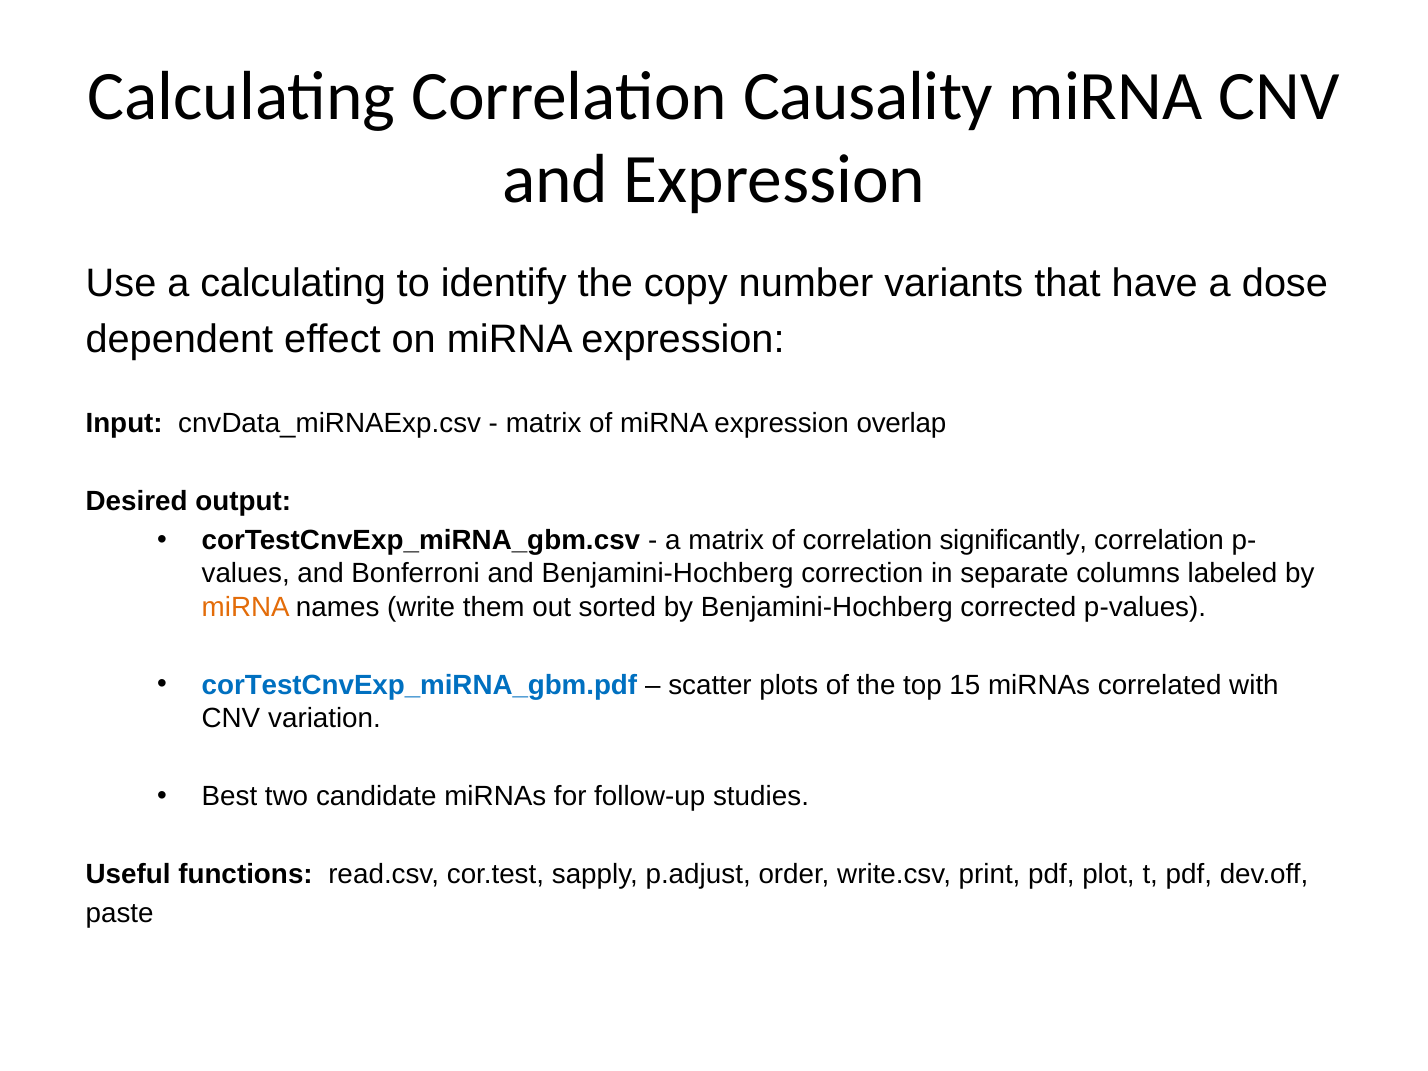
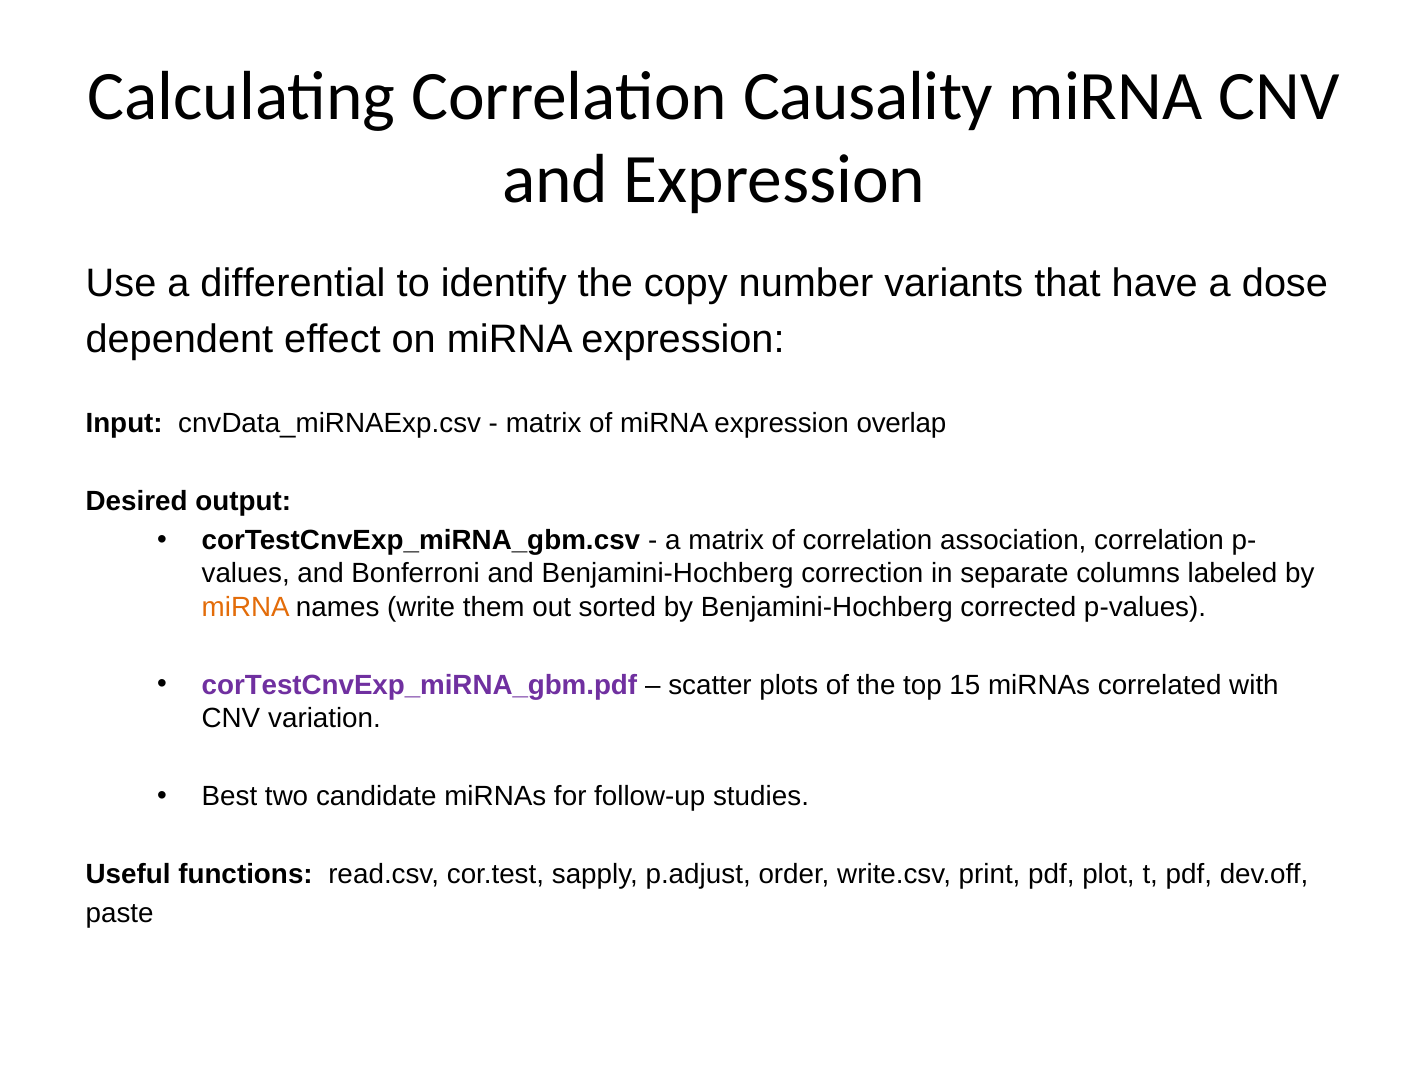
a calculating: calculating -> differential (293, 284)
significantly: significantly -> association (1013, 540)
corTestCnvExp_miRNA_gbm.pdf colour: blue -> purple (419, 685)
